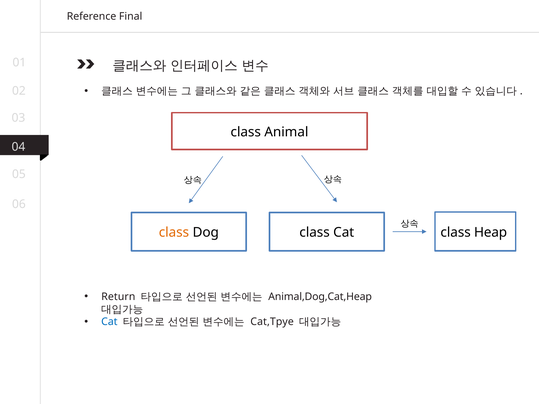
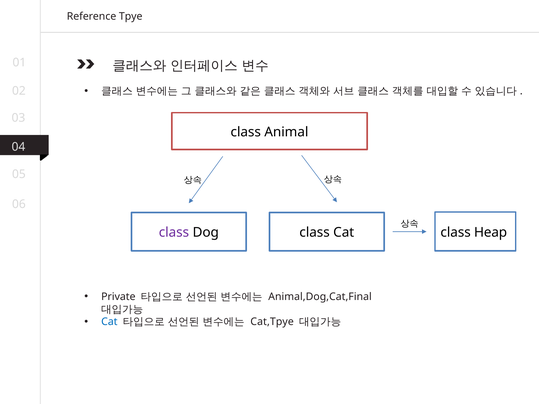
Final: Final -> Tpye (131, 17)
class colour: orange -> purple (174, 233)
Return: Return -> Private (118, 297)
Animal,Dog,Cat,Heap: Animal,Dog,Cat,Heap -> Animal,Dog,Cat,Final (320, 297)
